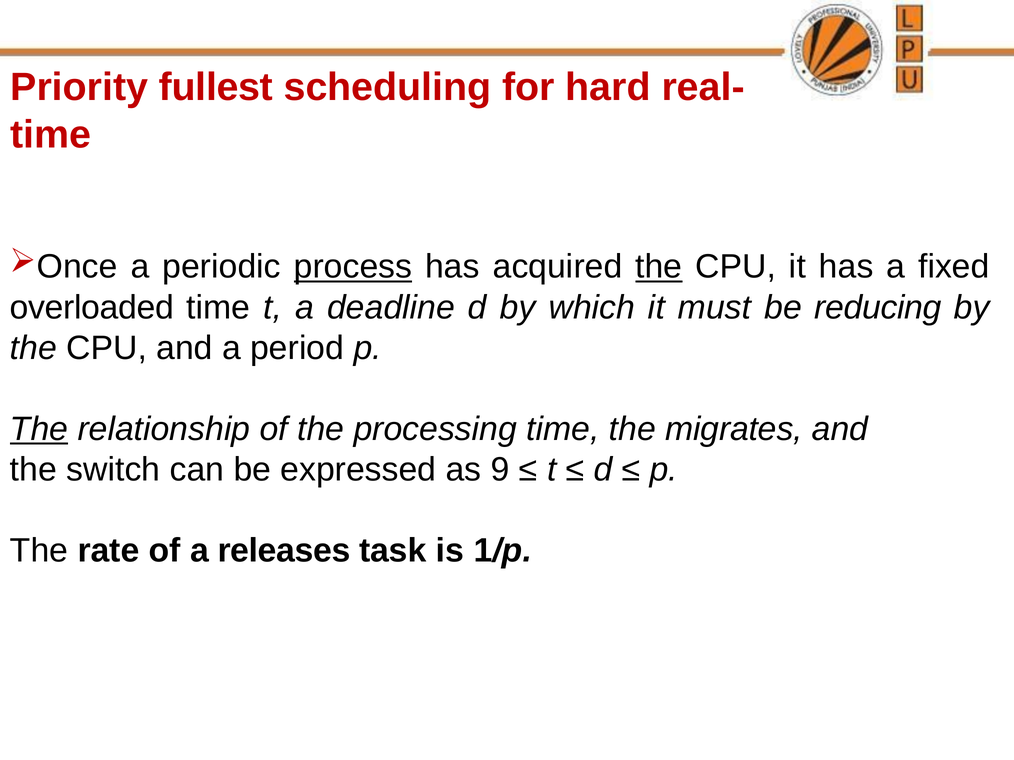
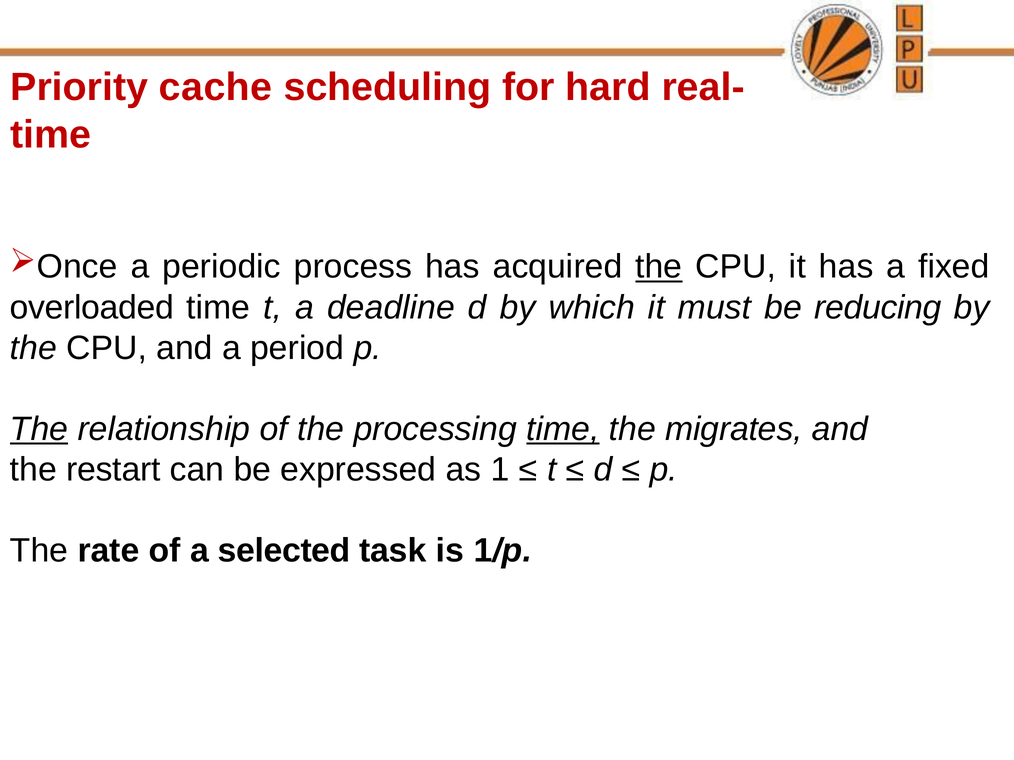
fullest: fullest -> cache (216, 87)
process underline: present -> none (353, 267)
time underline: none -> present (563, 429)
switch: switch -> restart (113, 470)
9: 9 -> 1 (500, 470)
releases: releases -> selected (284, 551)
